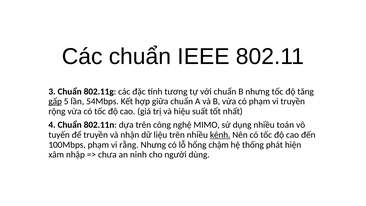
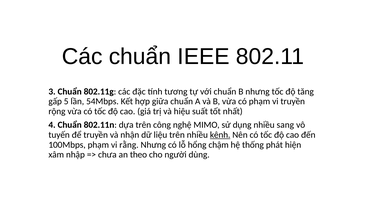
gấp underline: present -> none (55, 101)
toán: toán -> sang (285, 125)
ninh: ninh -> theo (138, 155)
